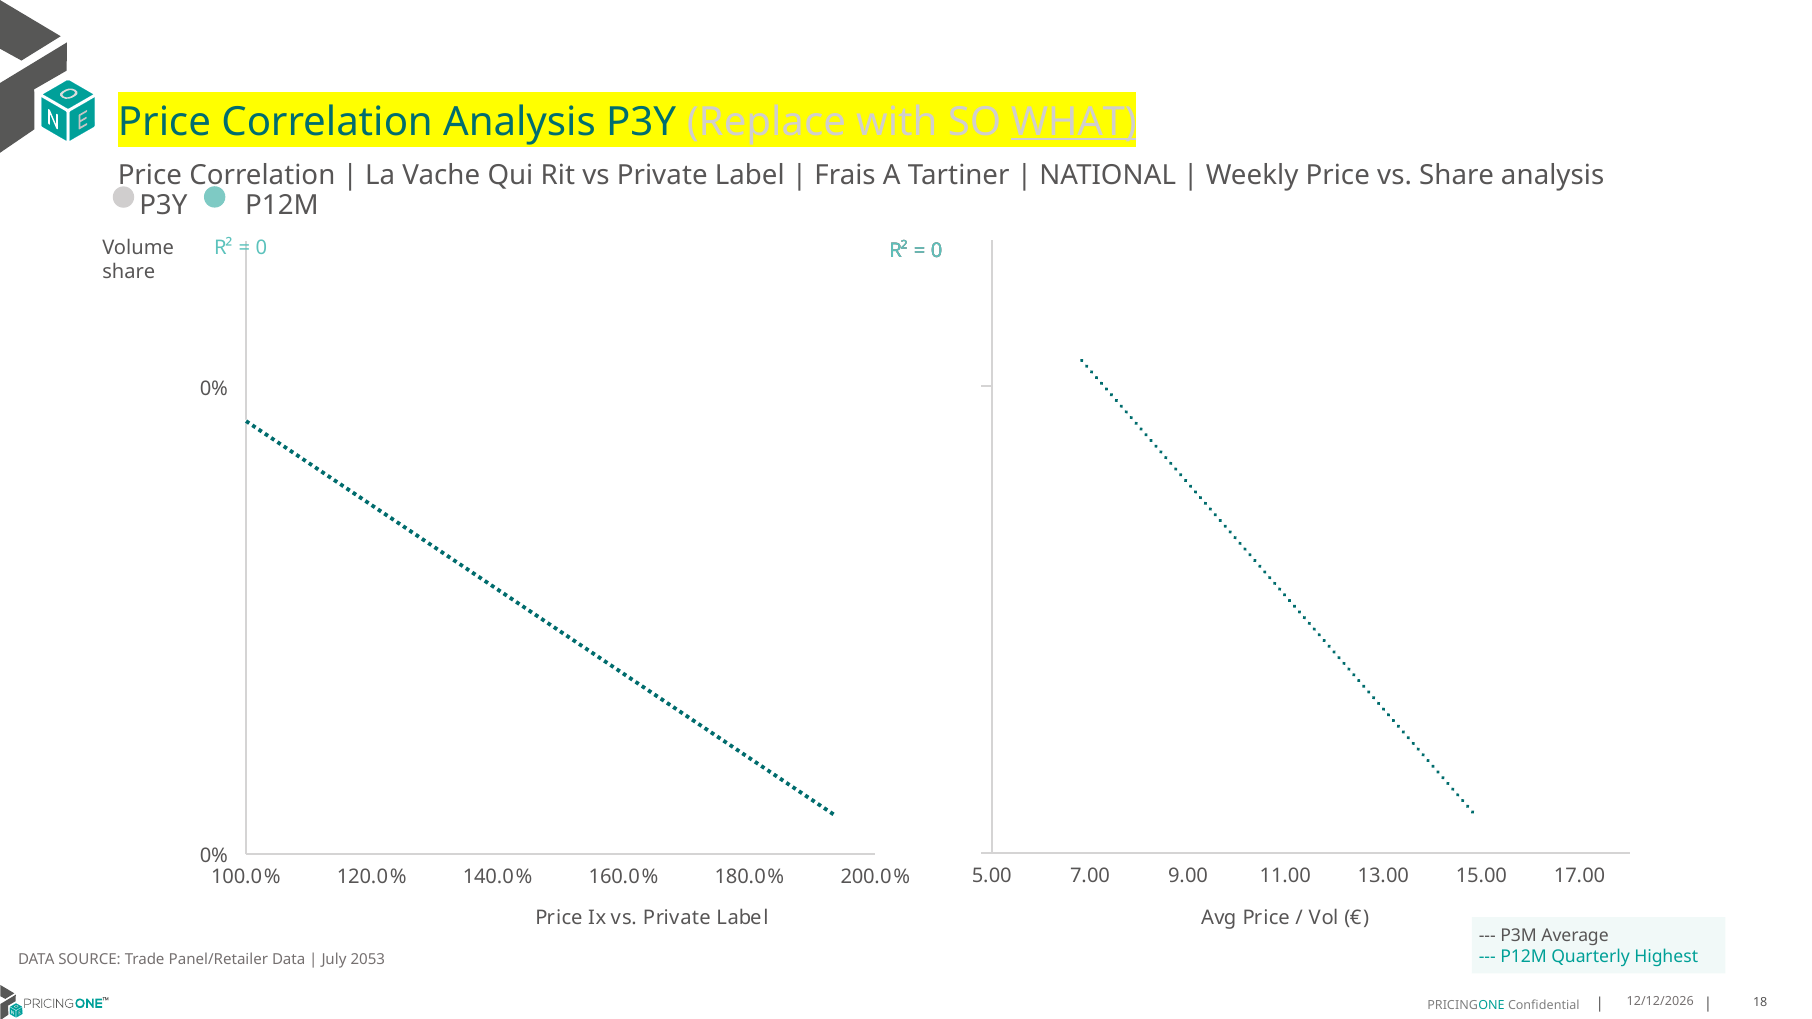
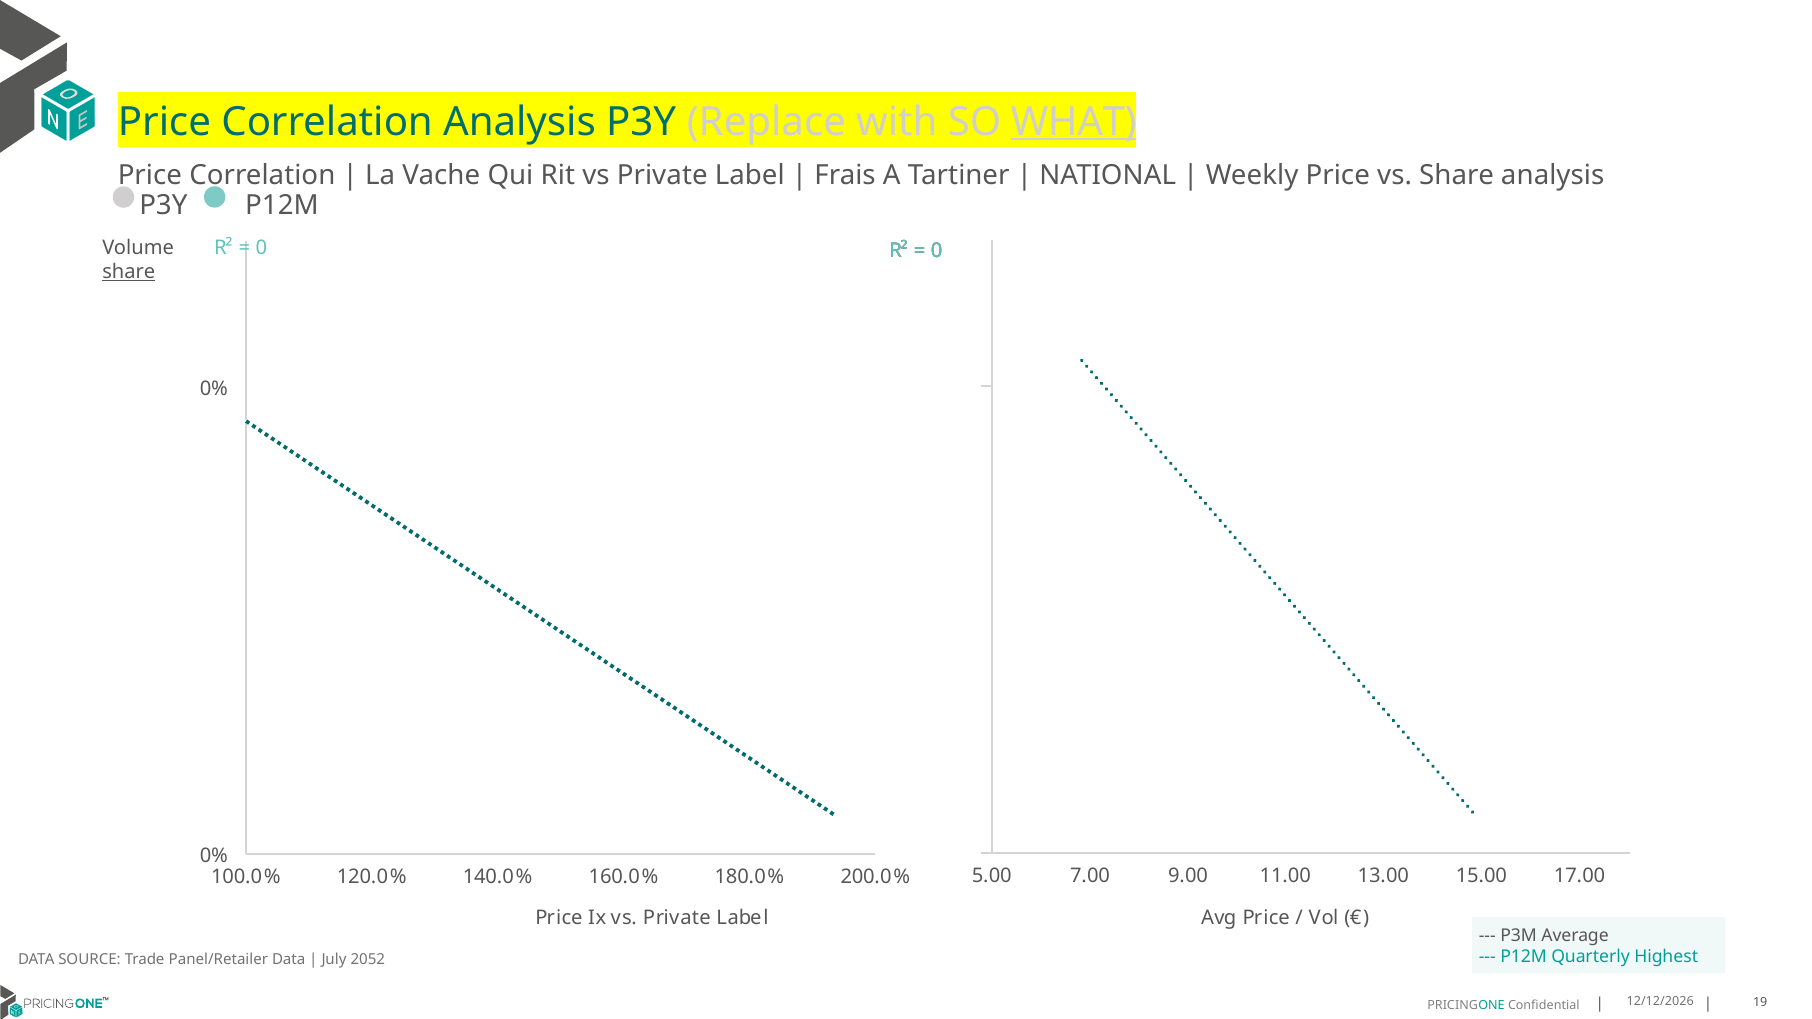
share underline: none -> present (129, 272)
2053: 2053 -> 2052 (368, 960)
18: 18 -> 19 (1760, 1002)
